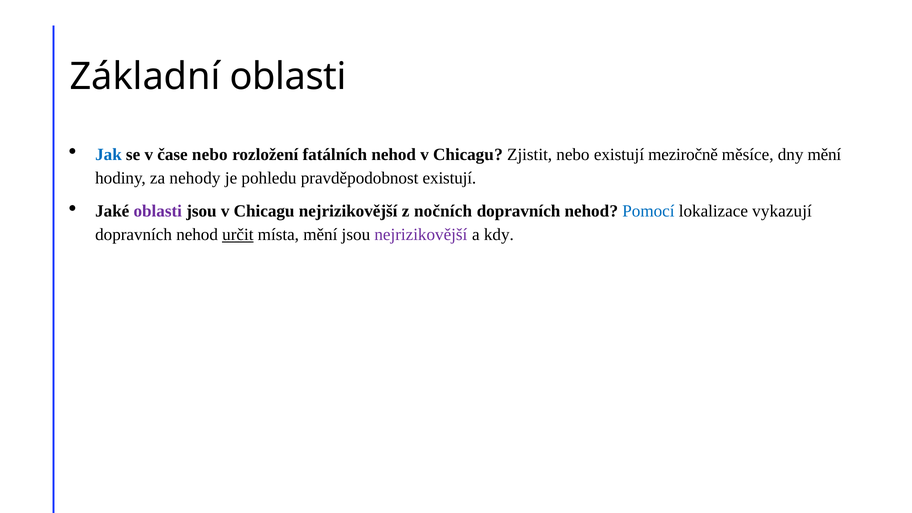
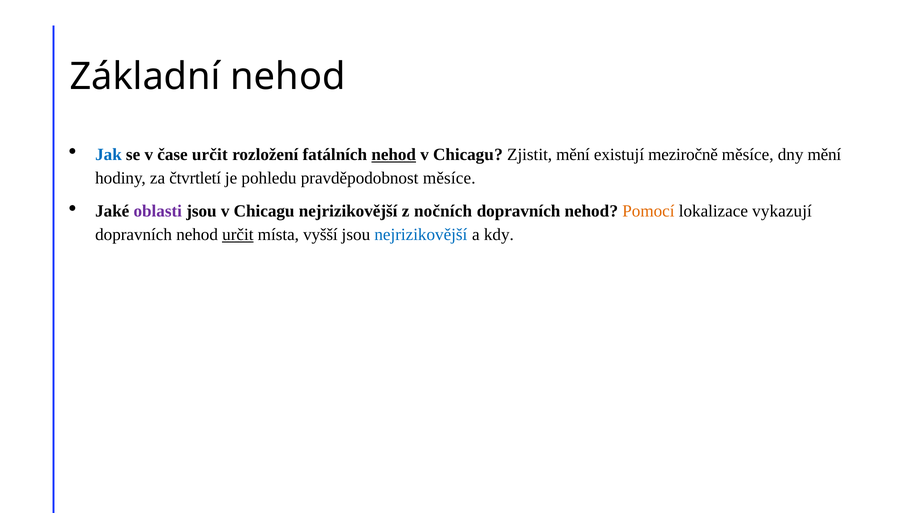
Základní oblasti: oblasti -> nehod (288, 77)
čase nebo: nebo -> určit (210, 155)
nehod underline: none -> present (394, 155)
Zjistit nebo: nebo -> mění (573, 155)
nehody: nehody -> čtvrtletí (195, 178)
pravděpodobnost existují: existují -> měsíce (449, 178)
Pomocí colour: blue -> orange (648, 211)
místa mění: mění -> vyšší (320, 235)
nejrizikovější colour: purple -> blue (421, 235)
